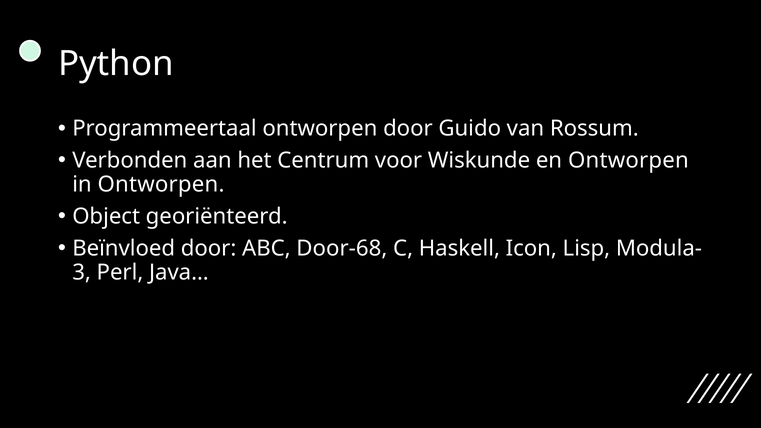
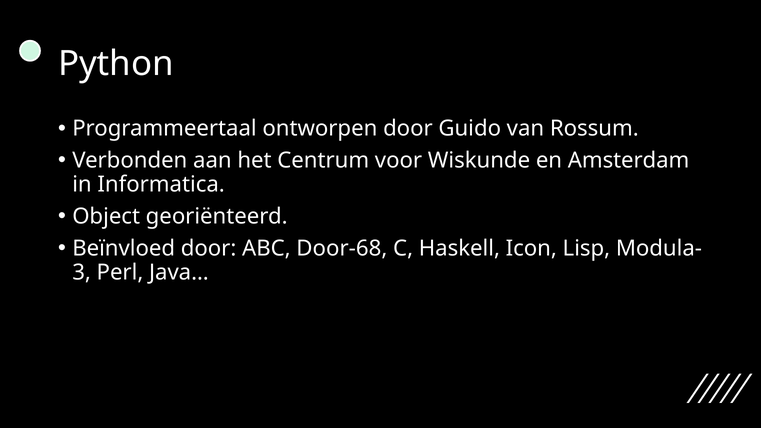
en Ontworpen: Ontworpen -> Amsterdam (629, 161)
in Ontworpen: Ontworpen -> Informatica (161, 185)
